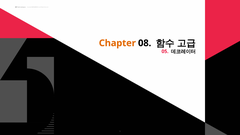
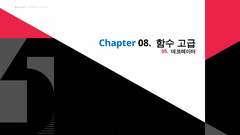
Chapter colour: orange -> blue (117, 43)
